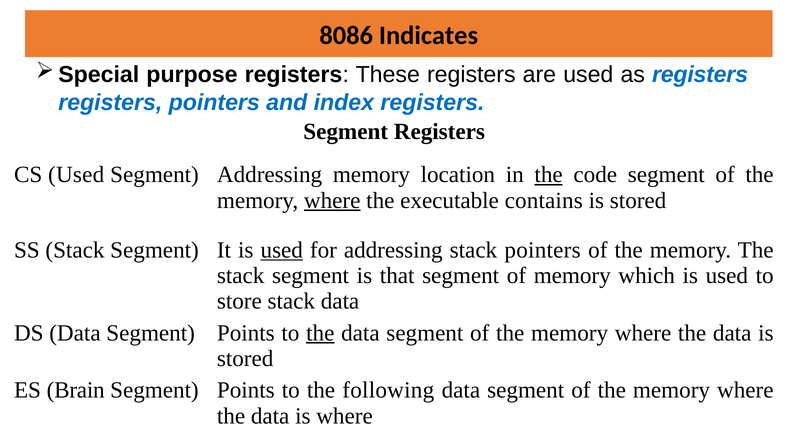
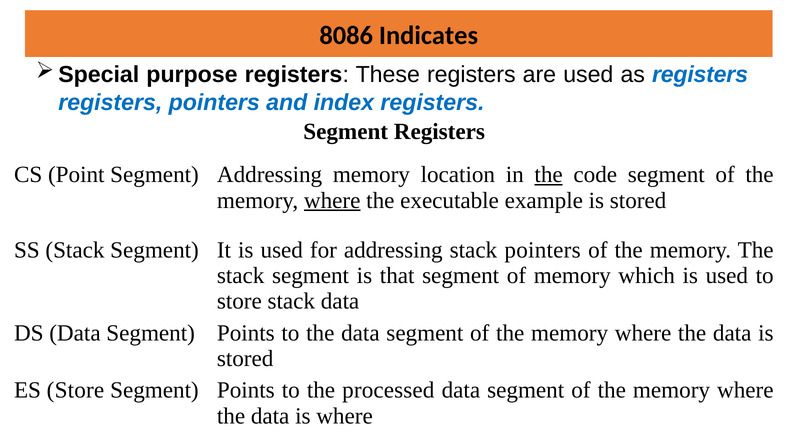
CS Used: Used -> Point (76, 175)
contains: contains -> example (544, 200)
used underline: present -> none (282, 250)
the underline: present -> none (320, 333)
ES Brain: Brain -> Store (75, 390)
following: following -> processed (388, 390)
